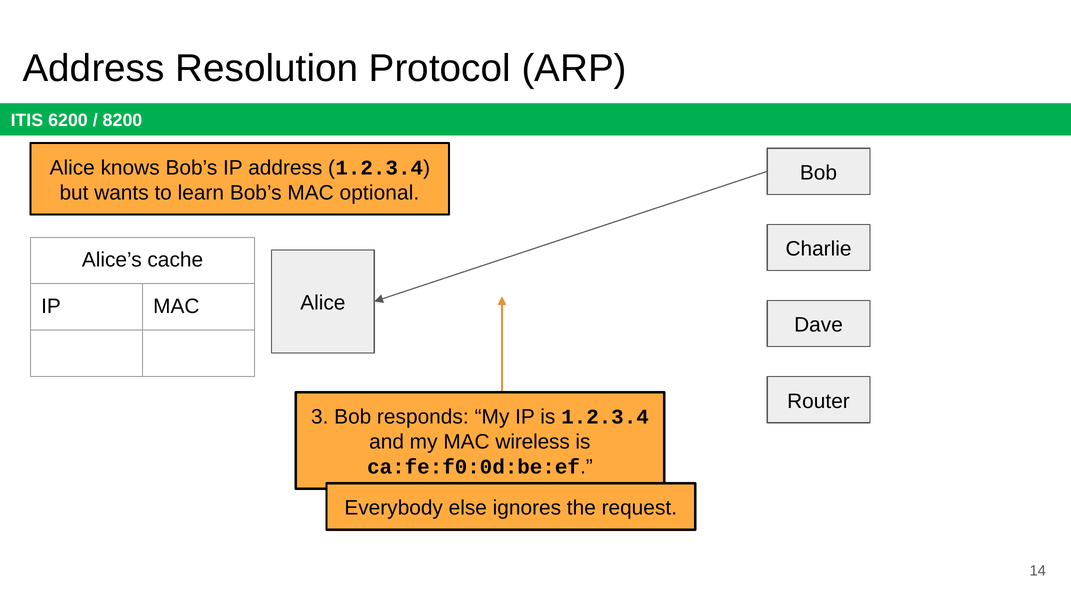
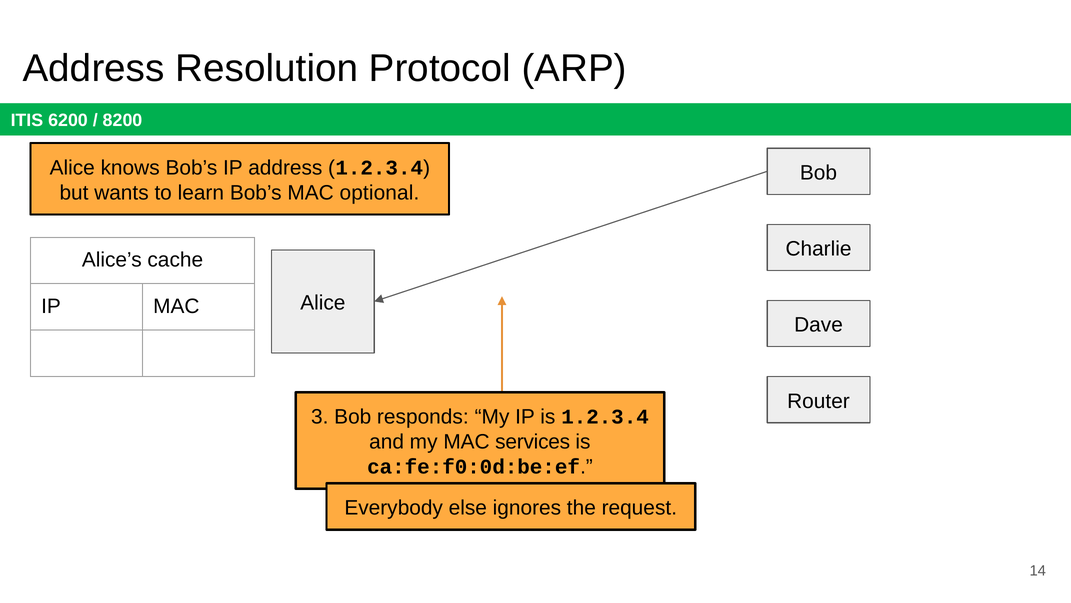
wireless: wireless -> services (533, 442)
